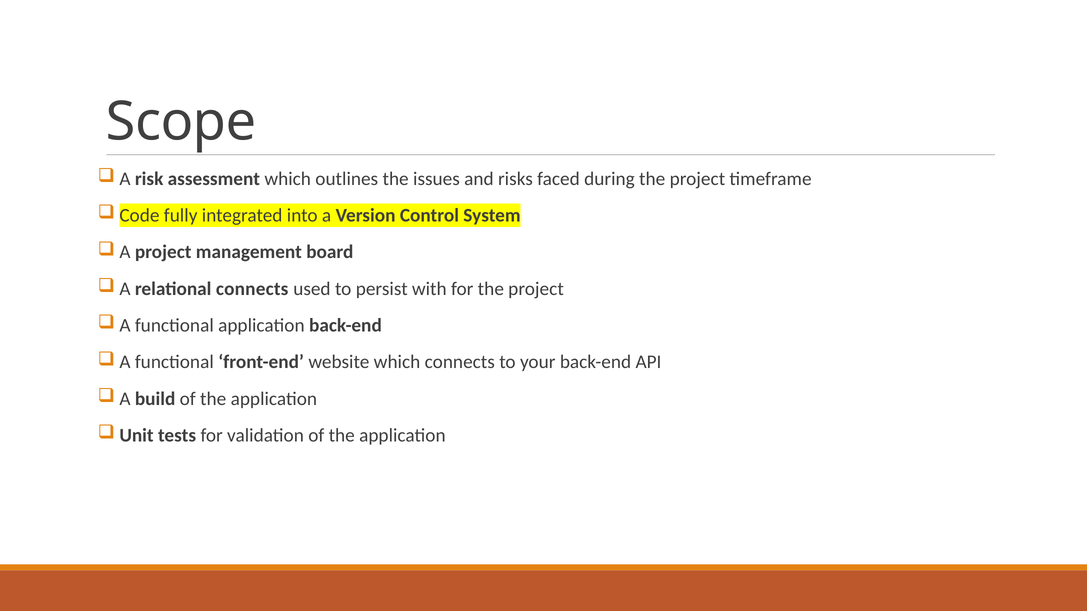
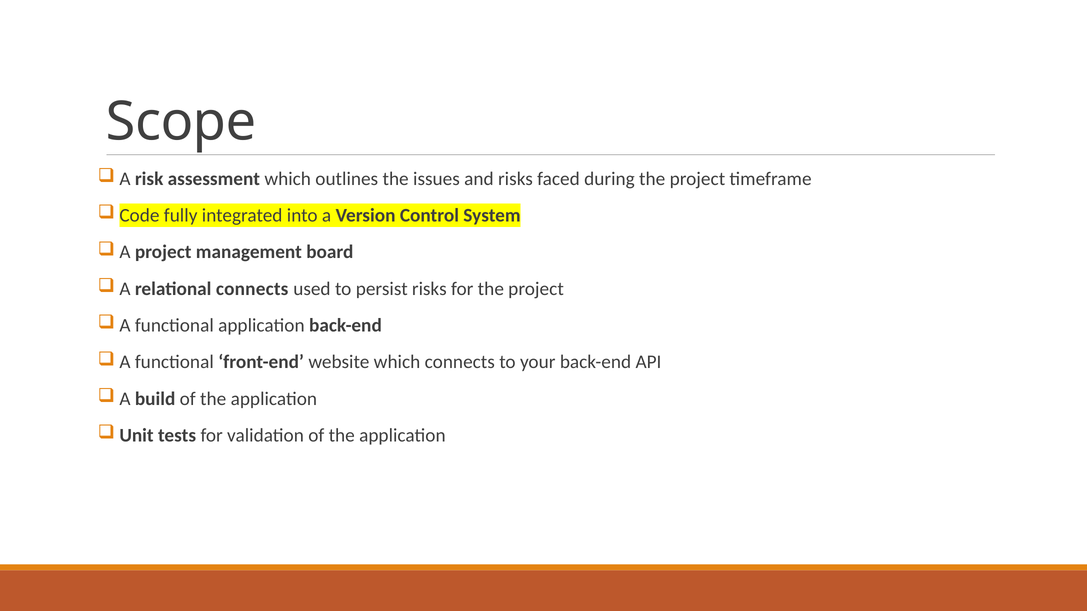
persist with: with -> risks (429, 289)
